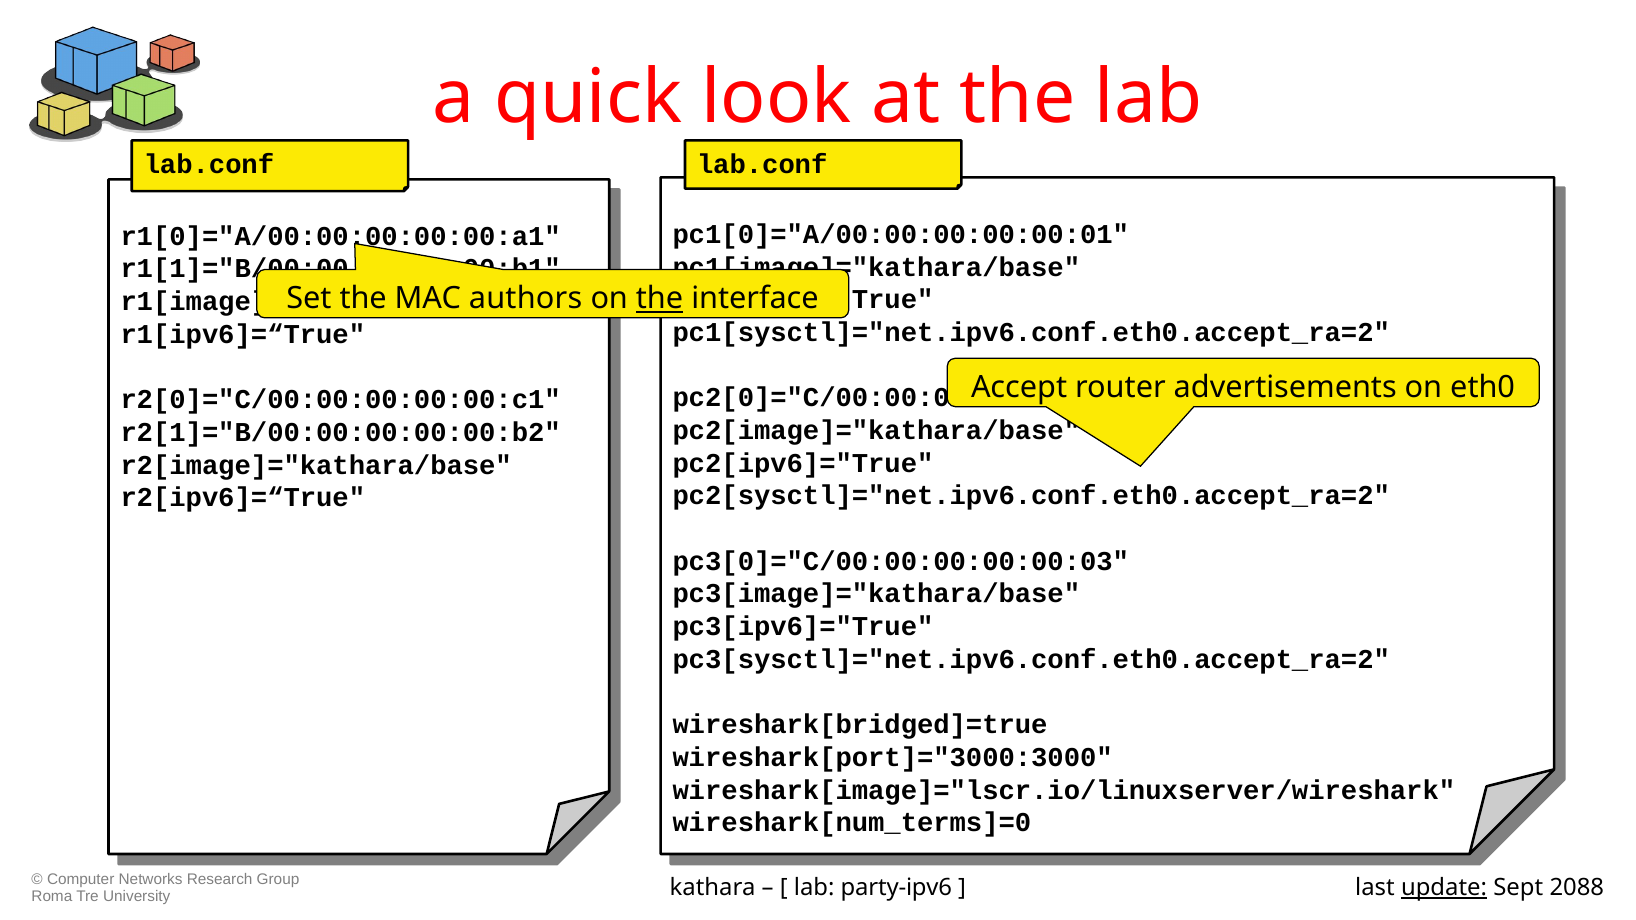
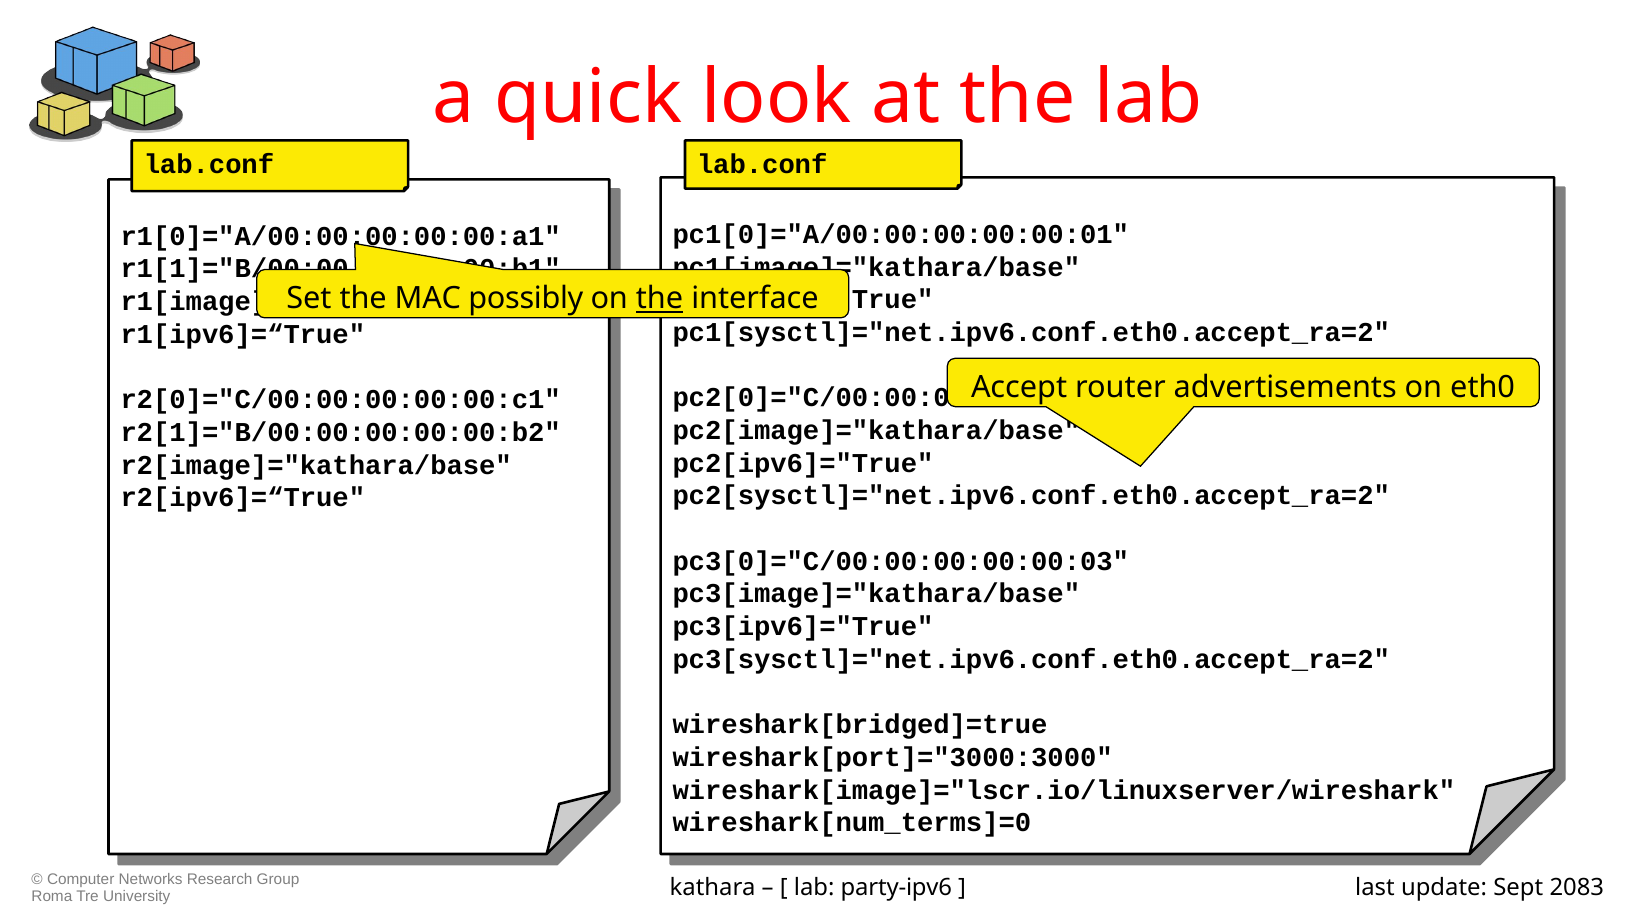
authors: authors -> possibly (526, 299)
update underline: present -> none (1444, 888)
2088: 2088 -> 2083 (1577, 888)
